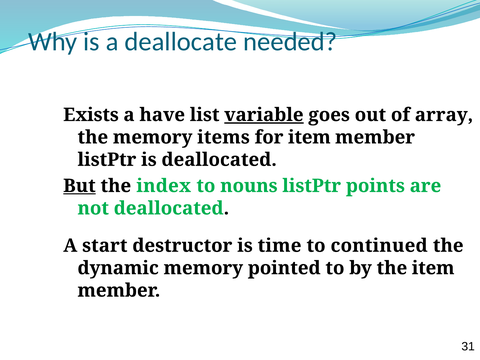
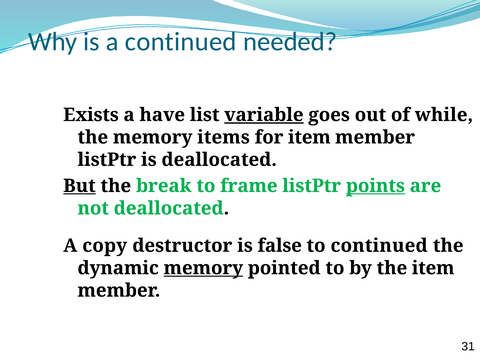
a deallocate: deallocate -> continued (181, 42)
array: array -> while (444, 115)
index: index -> break (164, 186)
nouns: nouns -> frame (249, 186)
points underline: none -> present (375, 186)
start: start -> copy (105, 246)
time: time -> false (280, 246)
memory underline: none -> present (203, 268)
